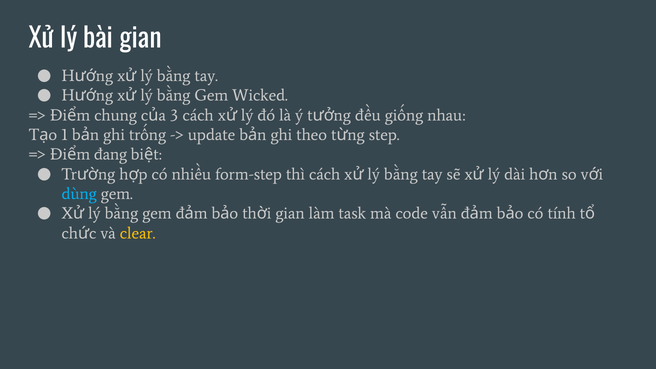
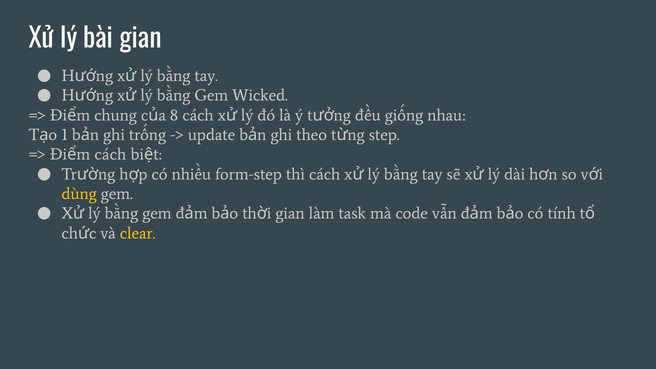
3: 3 -> 8 (174, 115)
đang: đang -> cách (110, 154)
dùng colour: light blue -> yellow (79, 194)
